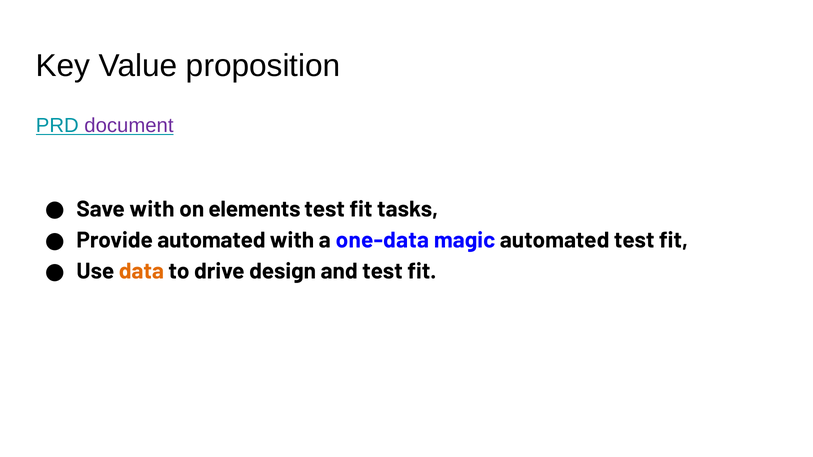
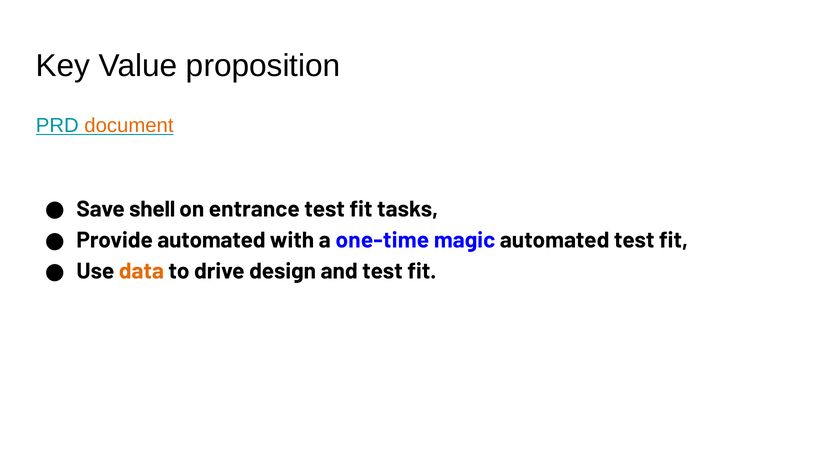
document colour: purple -> orange (129, 126)
Save with: with -> shell (152, 209)
elements: elements -> entrance (254, 209)
one-data: one-data -> one-time (382, 240)
